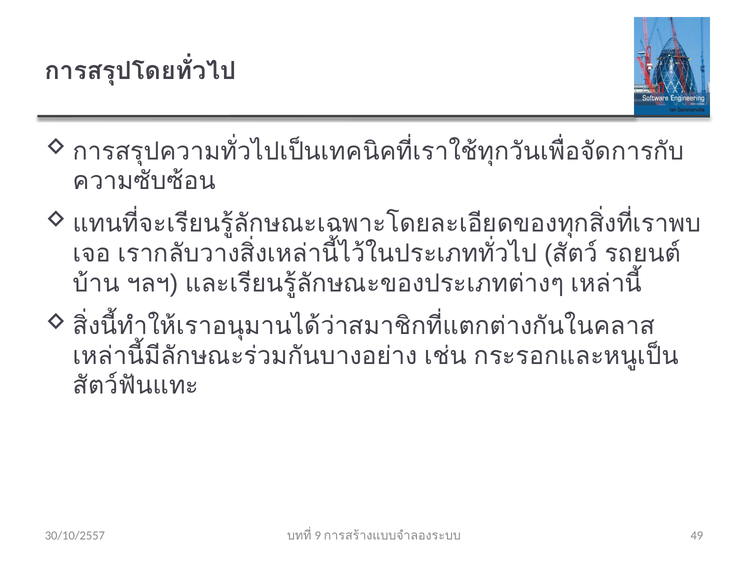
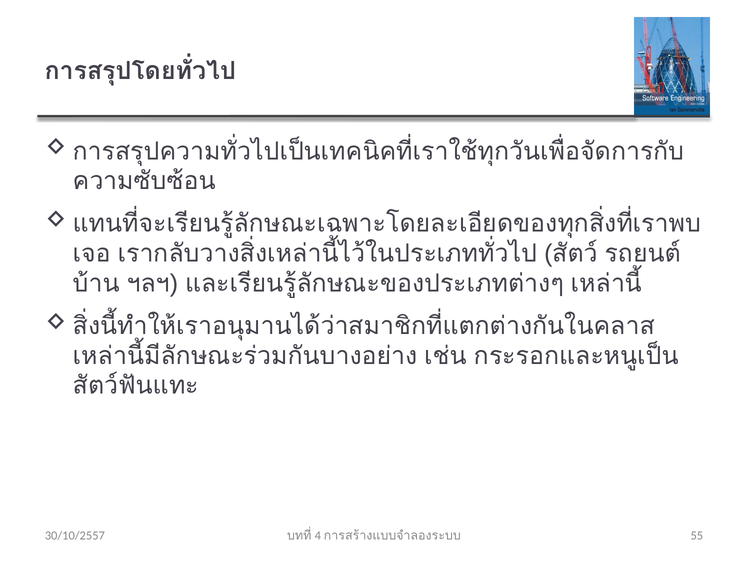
9: 9 -> 4 (318, 536)
49: 49 -> 55 (697, 536)
